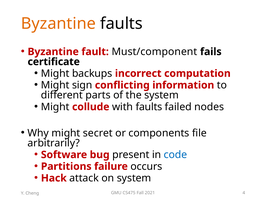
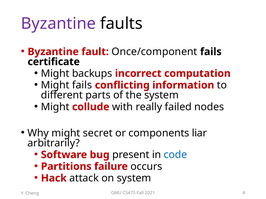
Byzantine colour: orange -> purple (58, 24)
Must/component: Must/component -> Once/component (154, 52)
Might sign: sign -> fails (82, 85)
with faults: faults -> really (149, 107)
file: file -> liar (199, 133)
